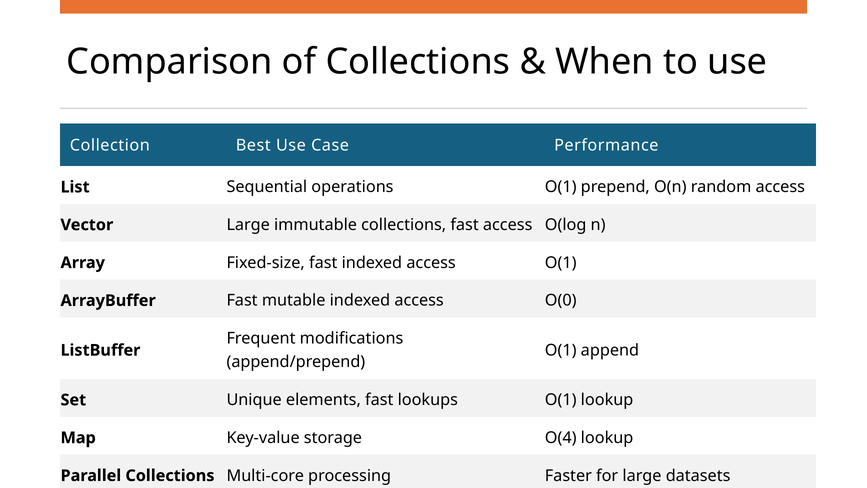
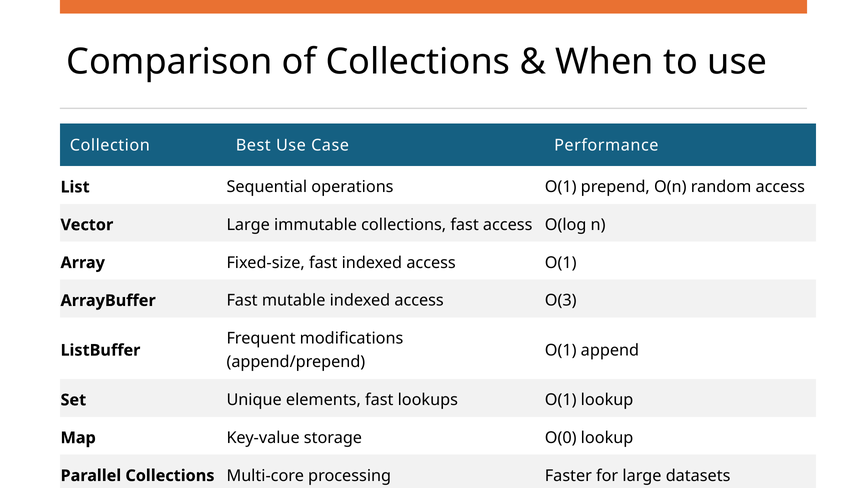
O(0: O(0 -> O(3 (561, 300)
O(4: O(4 -> O(0 (561, 438)
